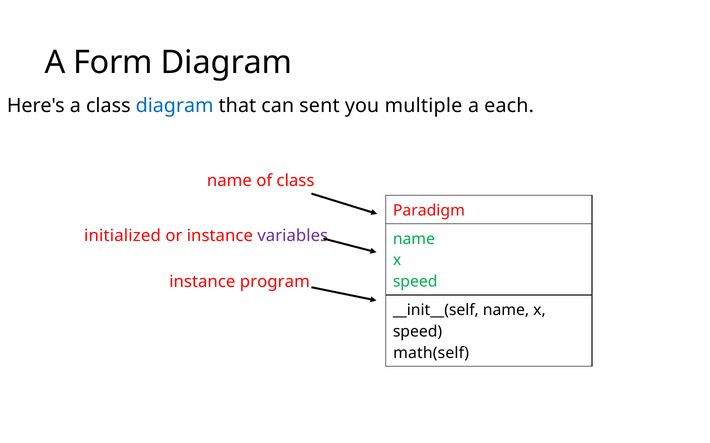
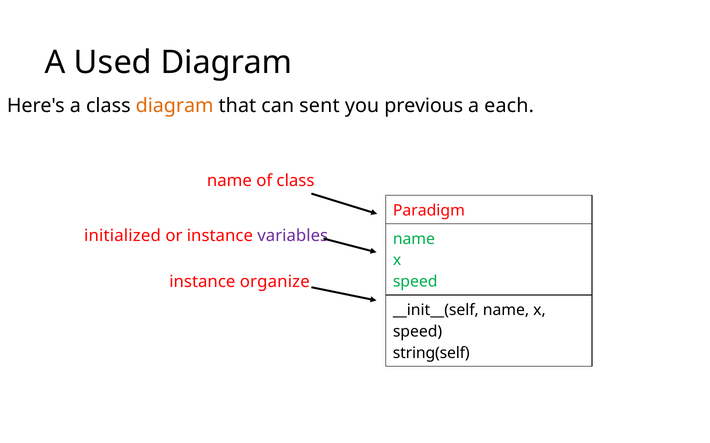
Form: Form -> Used (113, 63)
diagram colour: blue -> orange (175, 106)
multiple: multiple -> previous (424, 106)
program: program -> organize (275, 282)
math(self: math(self -> string(self (431, 353)
